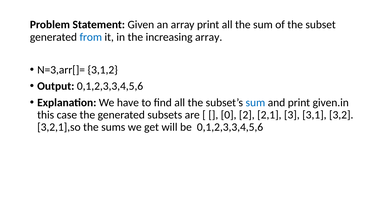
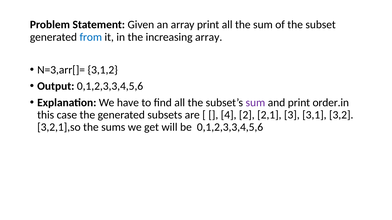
sum colour: blue -> purple (255, 103)
given.in: given.in -> order.in (331, 103)
0: 0 -> 4 (229, 115)
